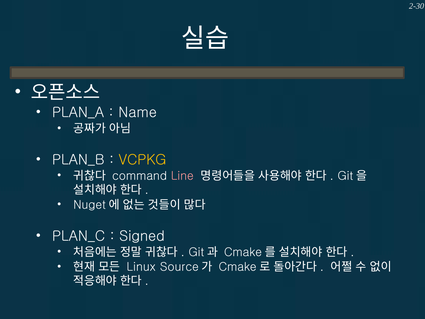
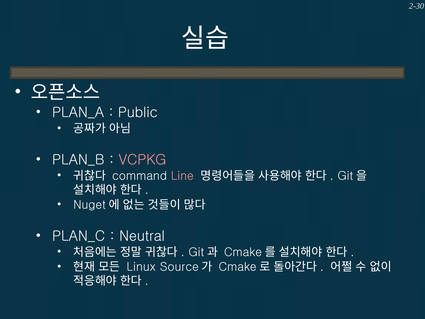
Name: Name -> Public (138, 112)
VCPKG colour: yellow -> pink (142, 160)
Signed: Signed -> Neutral (142, 236)
